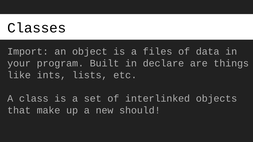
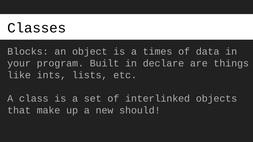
Import: Import -> Blocks (28, 52)
files: files -> times (158, 52)
